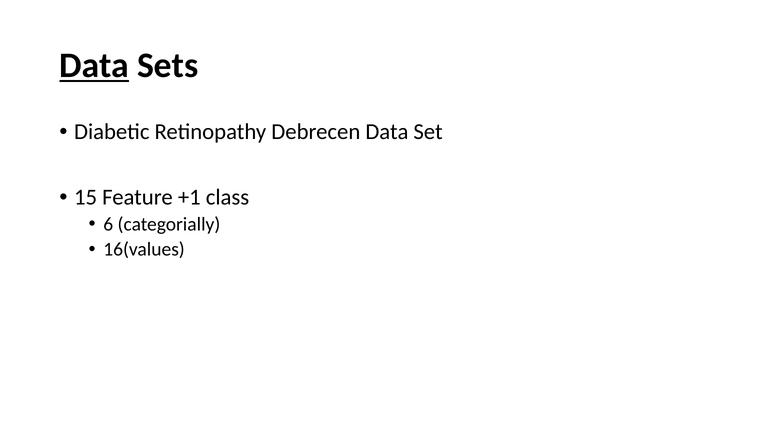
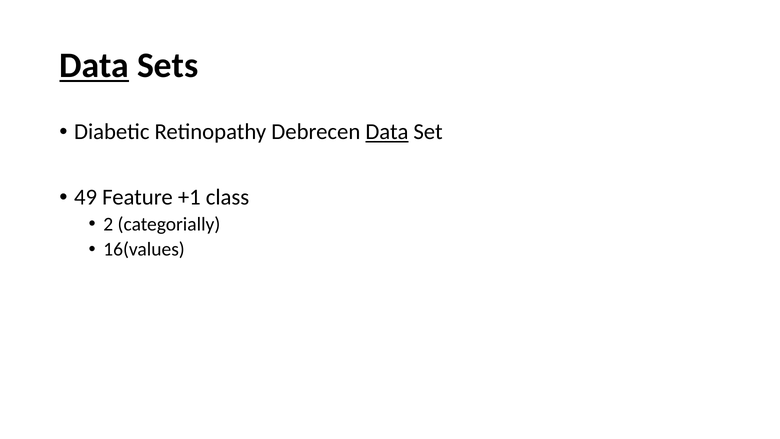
Data underline: none -> present (387, 132)
15: 15 -> 49 (86, 197)
6: 6 -> 2 (108, 224)
